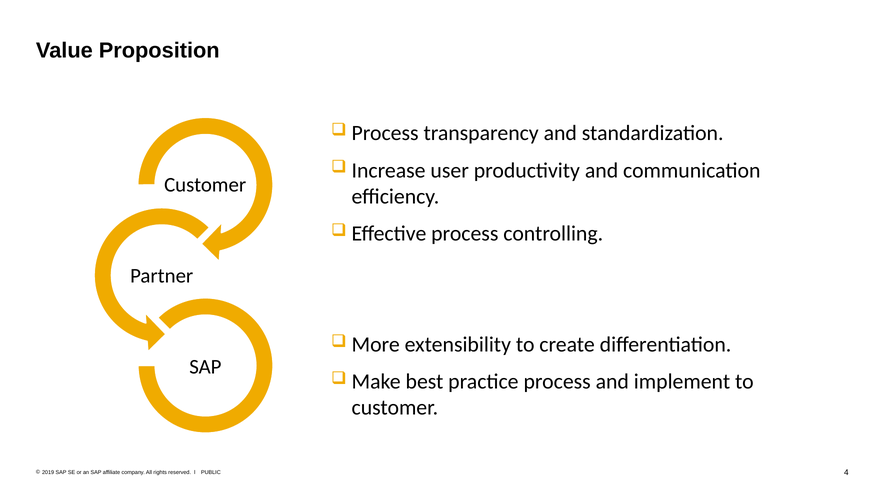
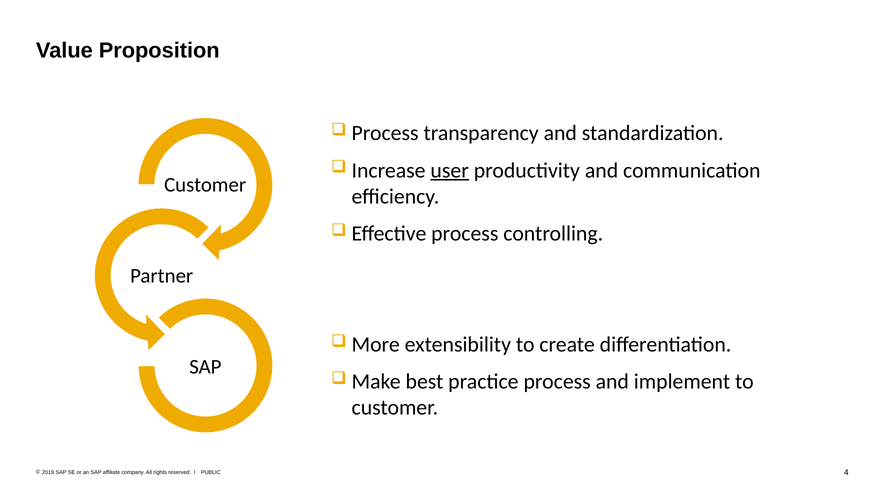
user underline: none -> present (450, 170)
